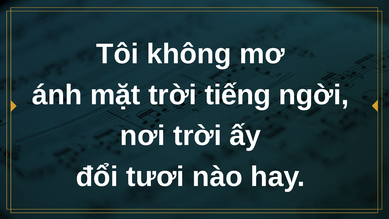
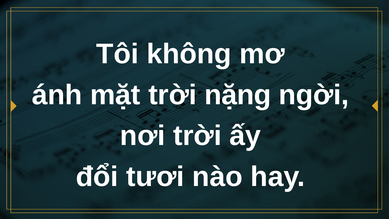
tiếng: tiếng -> nặng (238, 95)
